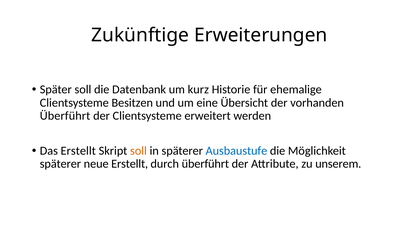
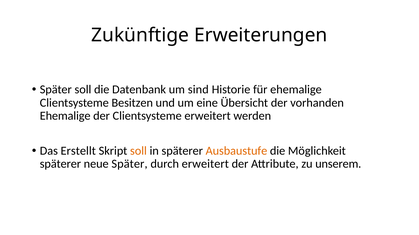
kurz: kurz -> sind (198, 90)
Überführt: Überführt -> Ehemalige (65, 116)
Ausbaustufe colour: blue -> orange (236, 151)
neue Erstellt: Erstellt -> Später (130, 164)
durch überführt: überführt -> erweitert (205, 164)
